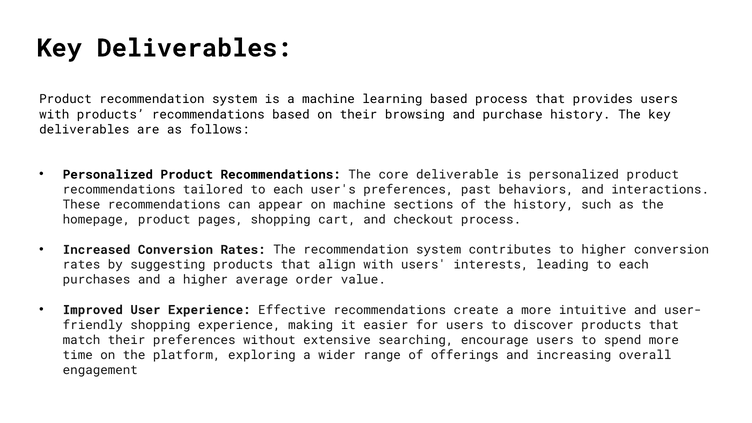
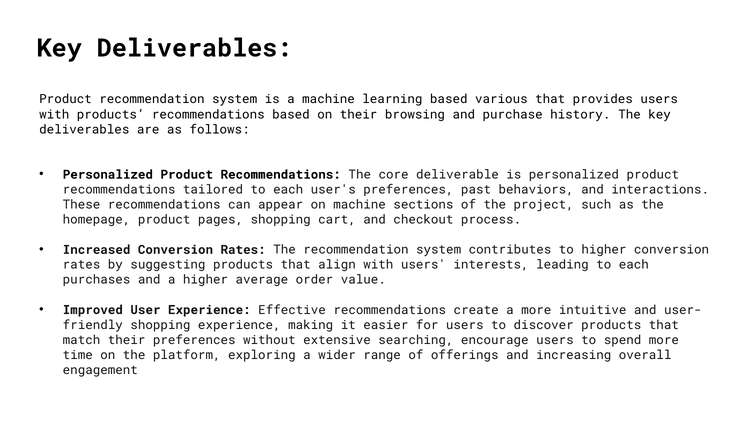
based process: process -> various (501, 99)
the history: history -> project (544, 205)
